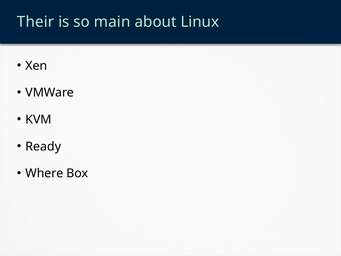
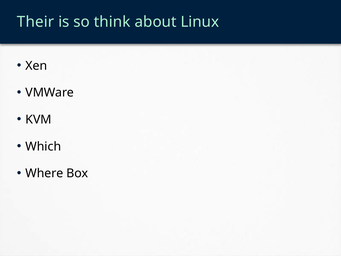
main: main -> think (112, 22)
Ready: Ready -> Which (43, 146)
